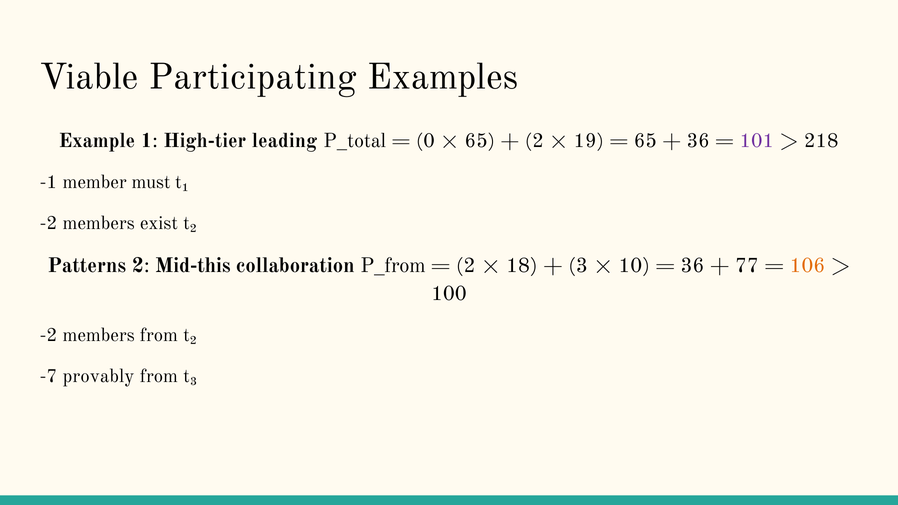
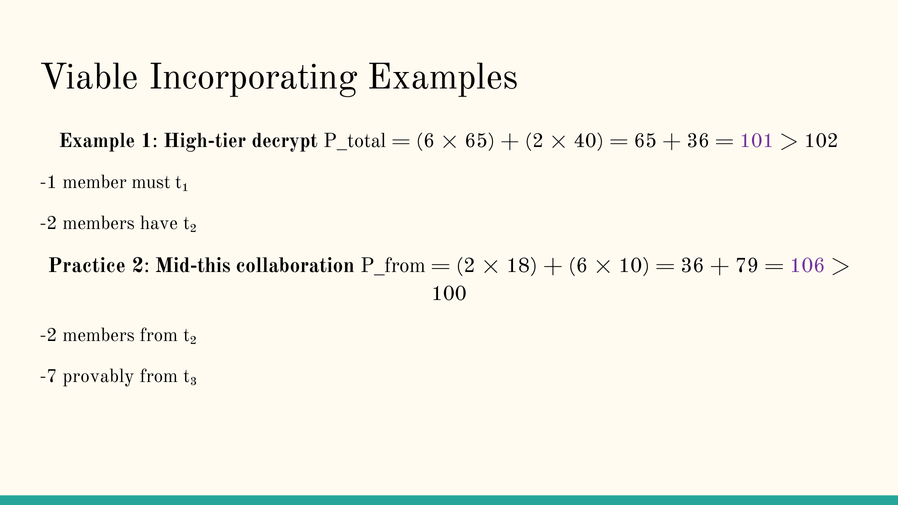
Participating: Participating -> Incorporating (253, 77)
leading: leading -> decrypt (285, 141)
0: 0 -> 6 (425, 141)
19: 19 -> 40 (589, 141)
218: 218 -> 102 (821, 141)
exist: exist -> have (159, 223)
Patterns: Patterns -> Practice (87, 265)
3: 3 -> 6 (578, 265)
77: 77 -> 79 (747, 265)
106 colour: orange -> purple (807, 265)
